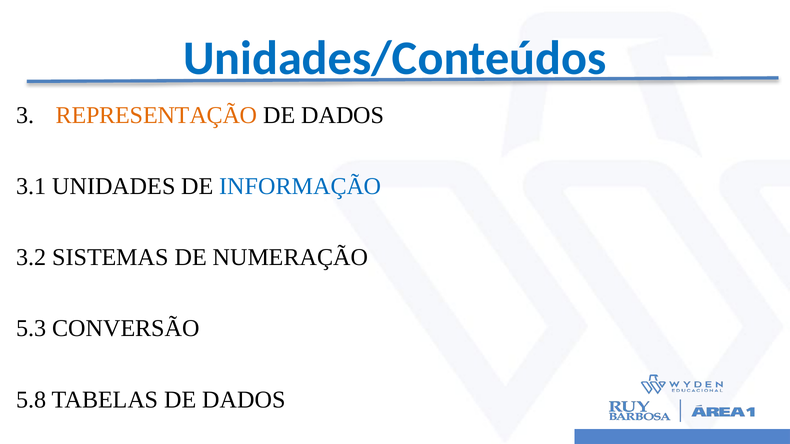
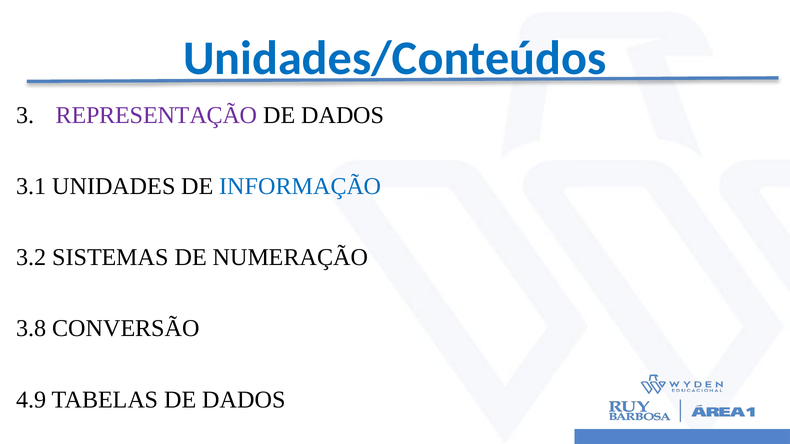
REPRESENTAÇÃO colour: orange -> purple (157, 116)
5.3: 5.3 -> 3.8 (31, 329)
5.8: 5.8 -> 4.9 (31, 400)
